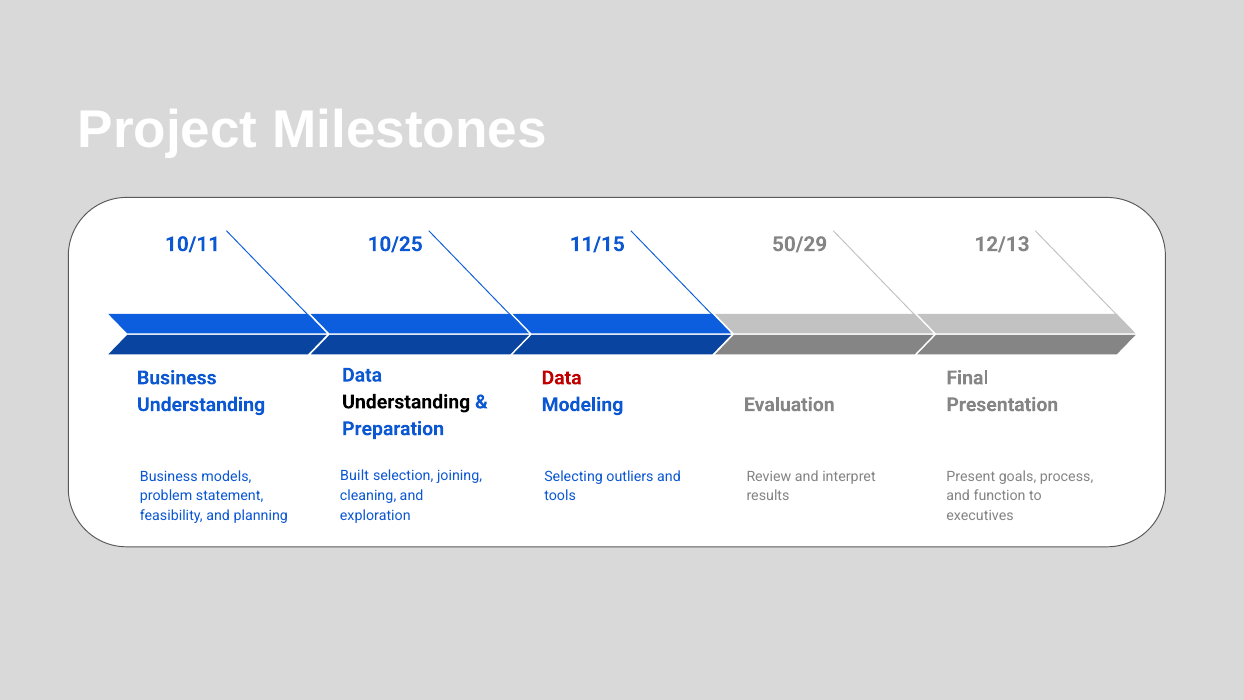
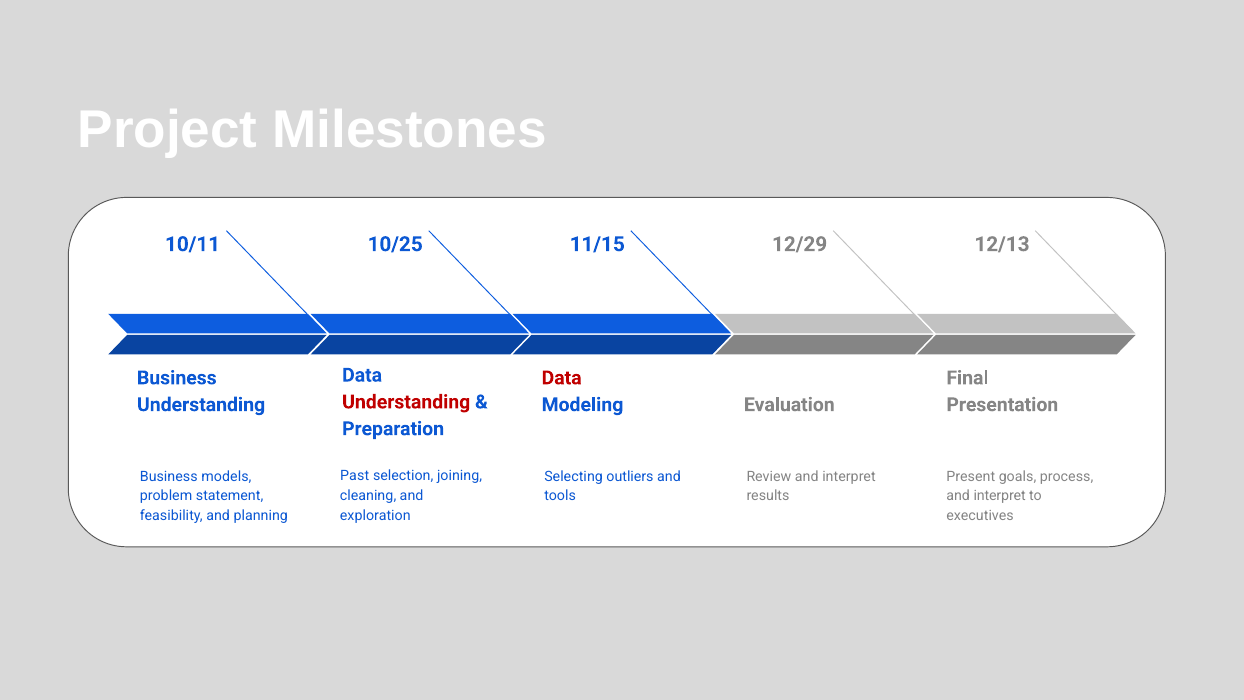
50/29: 50/29 -> 12/29 (800, 244)
Understanding colour: black -> red (406, 402)
Built: Built -> Past (355, 476)
function: function -> interpret (1000, 496)
